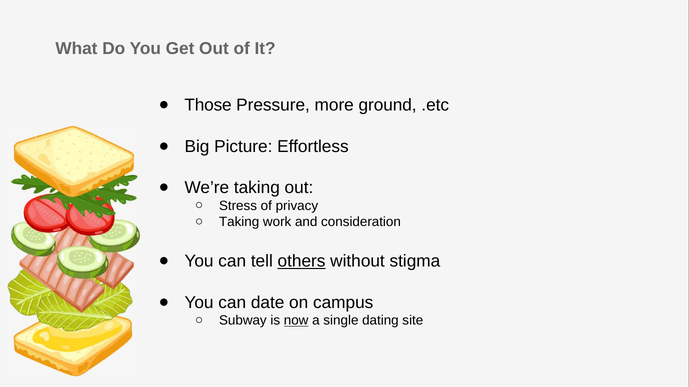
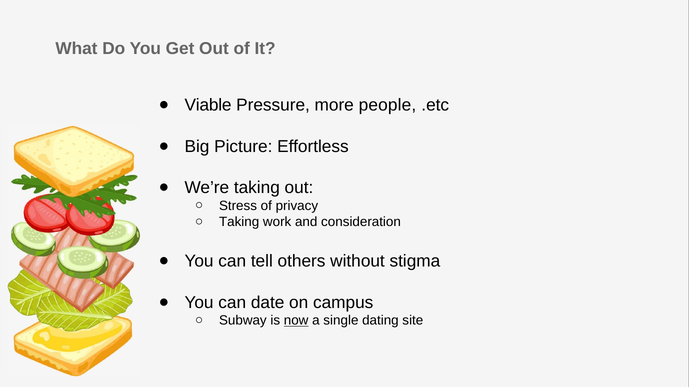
Those: Those -> Viable (208, 105)
ground: ground -> people (387, 105)
others underline: present -> none (302, 261)
